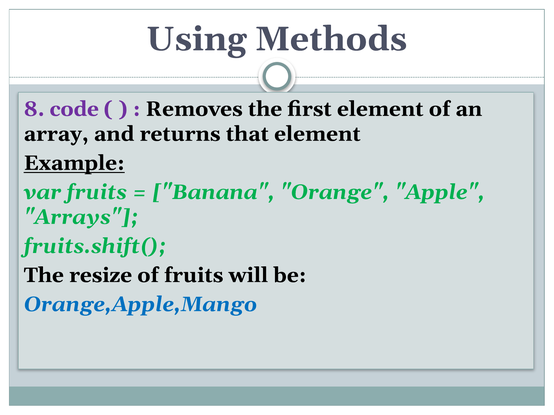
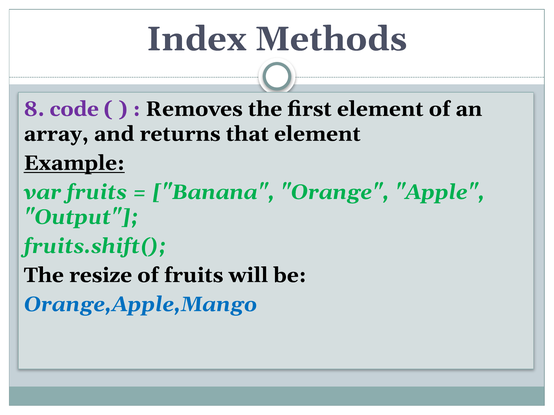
Using: Using -> Index (197, 39)
Arrays: Arrays -> Output (81, 217)
